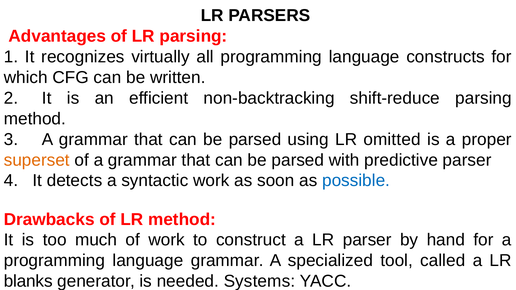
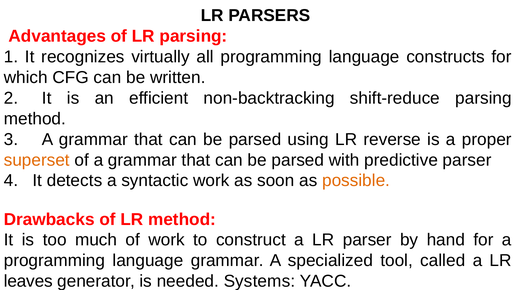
omitted: omitted -> reverse (392, 140)
possible colour: blue -> orange (356, 181)
blanks: blanks -> leaves (28, 281)
